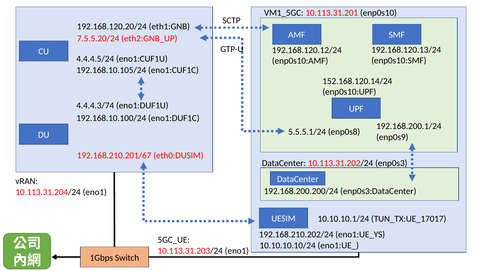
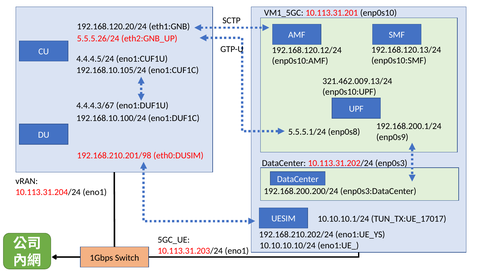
7.5.5.20/24: 7.5.5.20/24 -> 5.5.5.26/24 (98, 39)
152.168.120.14/24: 152.168.120.14/24 -> 321.462.009.13/24 (357, 81)
4.4.4.3/74: 4.4.4.3/74 -> 4.4.4.3/67 (95, 105)
192.168.210.201/67: 192.168.210.201/67 -> 192.168.210.201/98 (114, 156)
